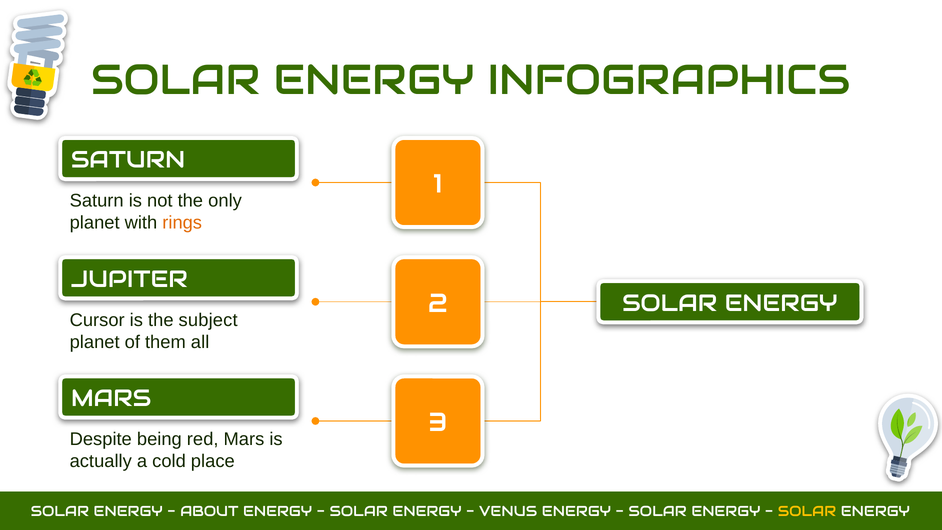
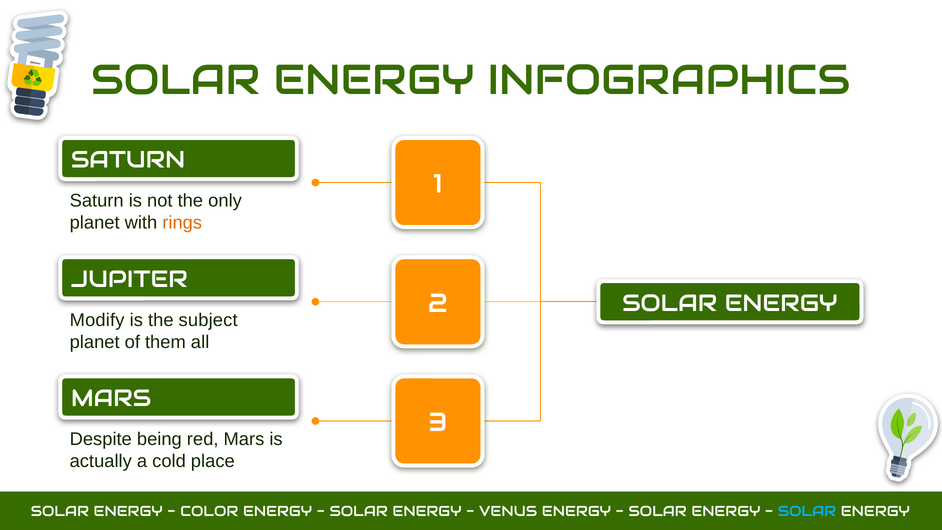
Cursor: Cursor -> Modify (97, 320)
ABOUT: ABOUT -> COLOR (209, 512)
SOLAR colour: yellow -> light blue (807, 512)
